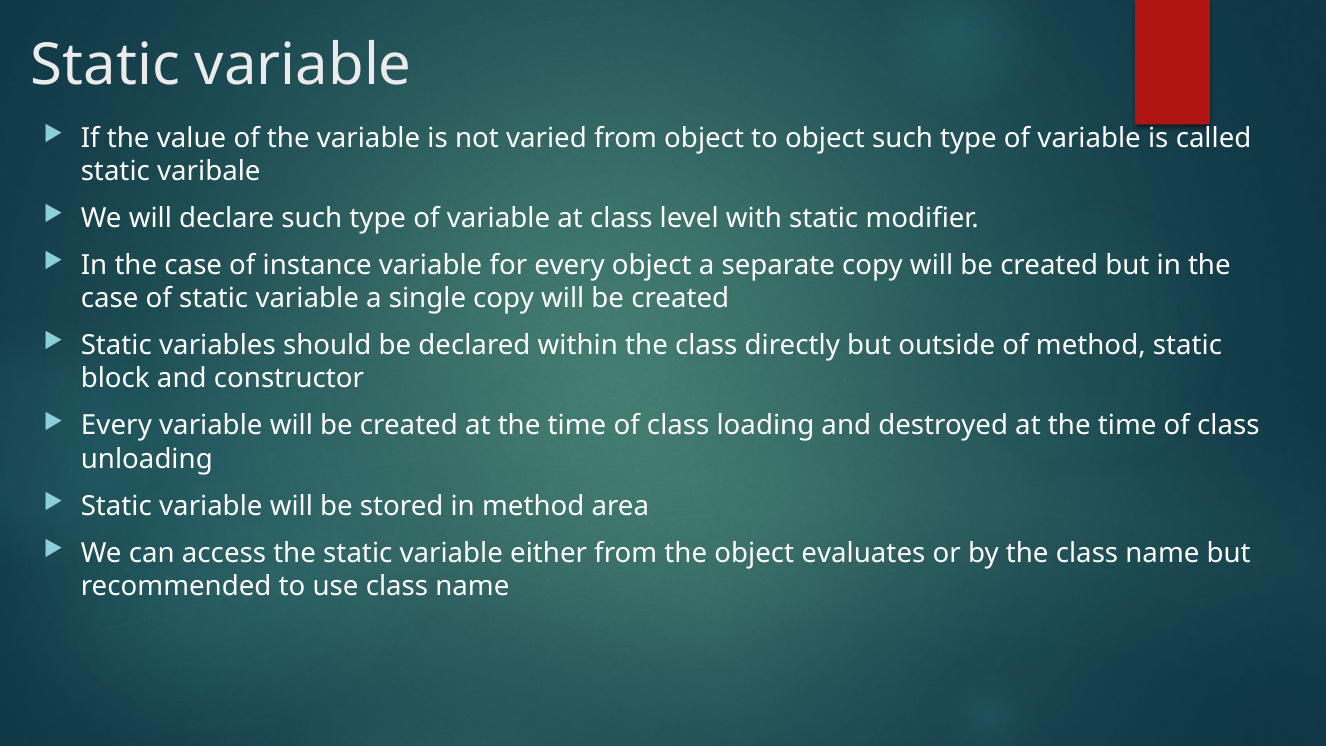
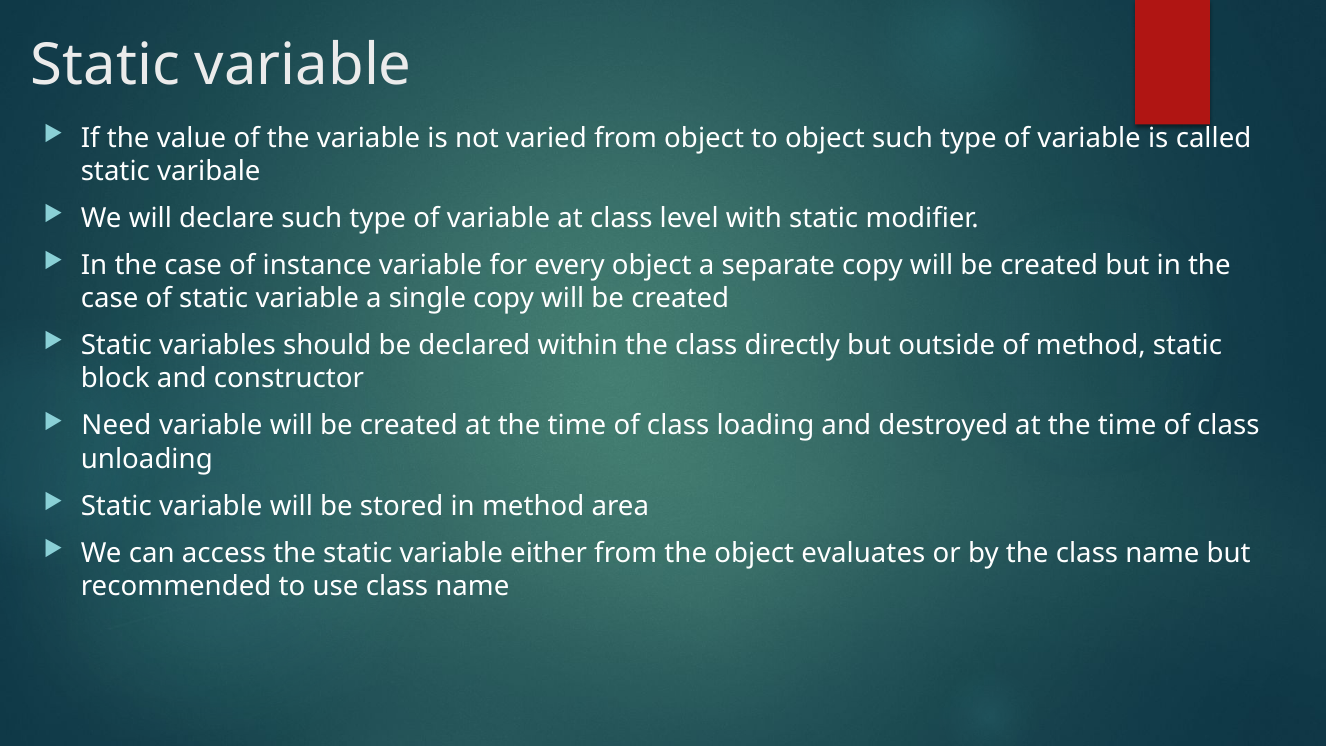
Every: Every -> Need (116, 426)
